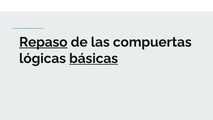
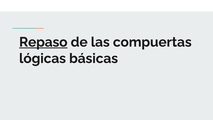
básicas underline: present -> none (94, 58)
